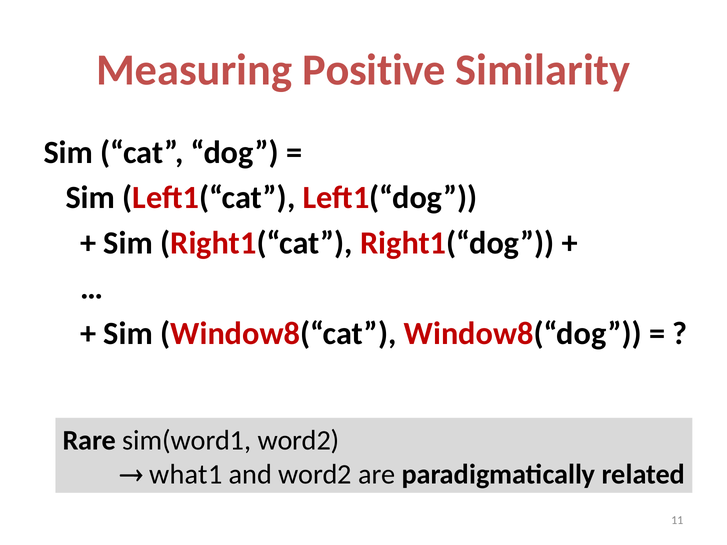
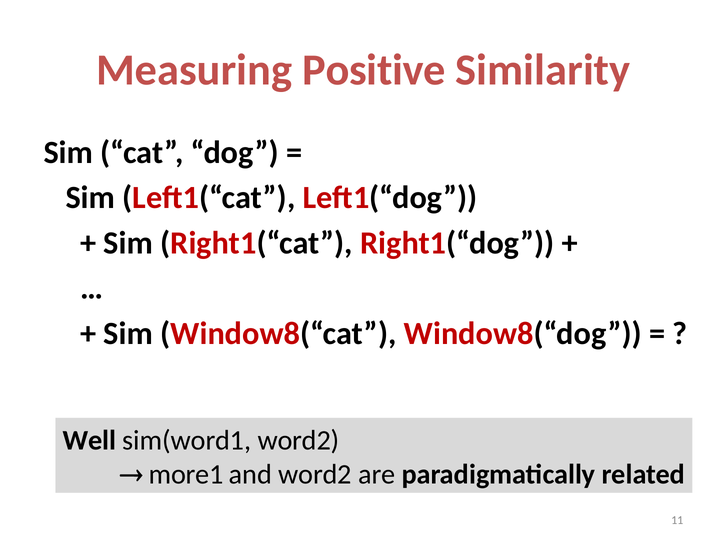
Rare: Rare -> Well (89, 441)
what1: what1 -> more1 (186, 474)
